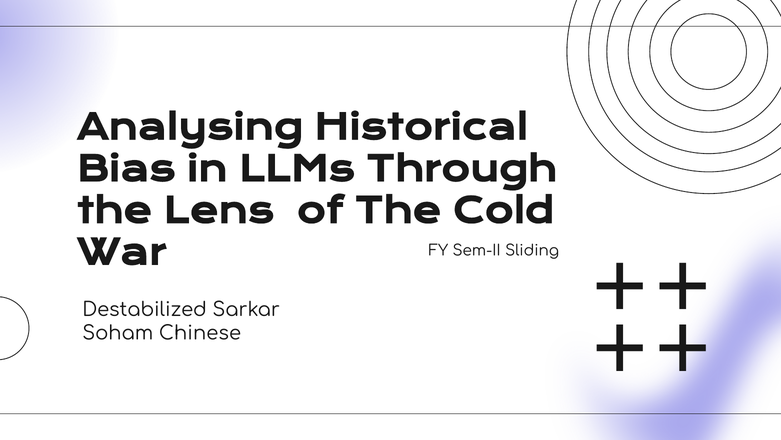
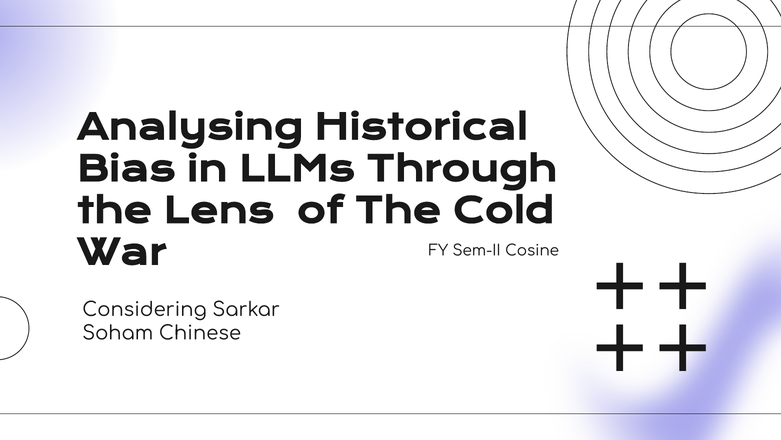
Sliding: Sliding -> Cosine (532, 250)
Destabilized: Destabilized -> Considering (145, 309)
